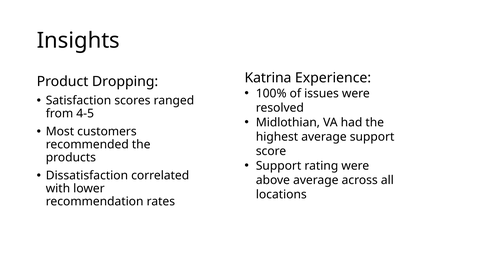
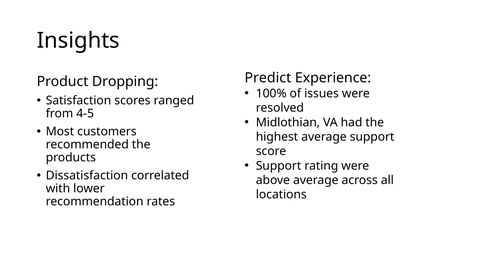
Katrina: Katrina -> Predict (268, 78)
